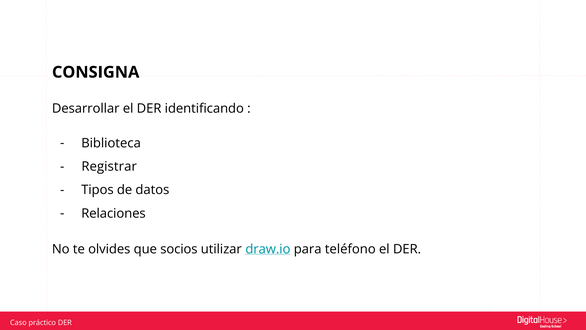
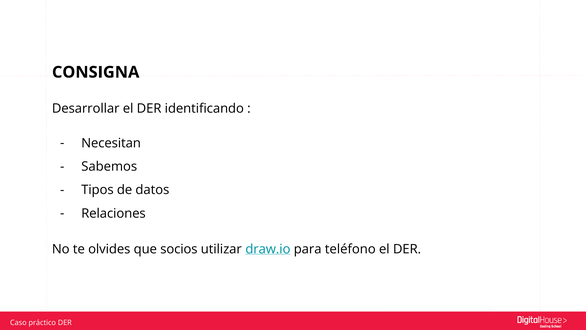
Biblioteca: Biblioteca -> Necesitan (111, 143)
Registrar: Registrar -> Sabemos (109, 166)
